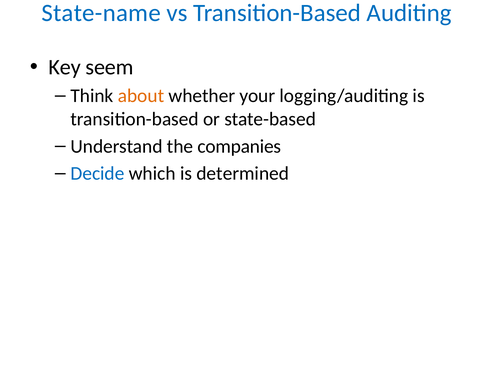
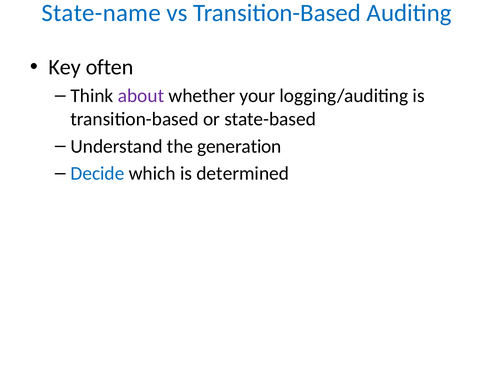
seem: seem -> often (110, 67)
about colour: orange -> purple (141, 96)
companies: companies -> generation (239, 146)
